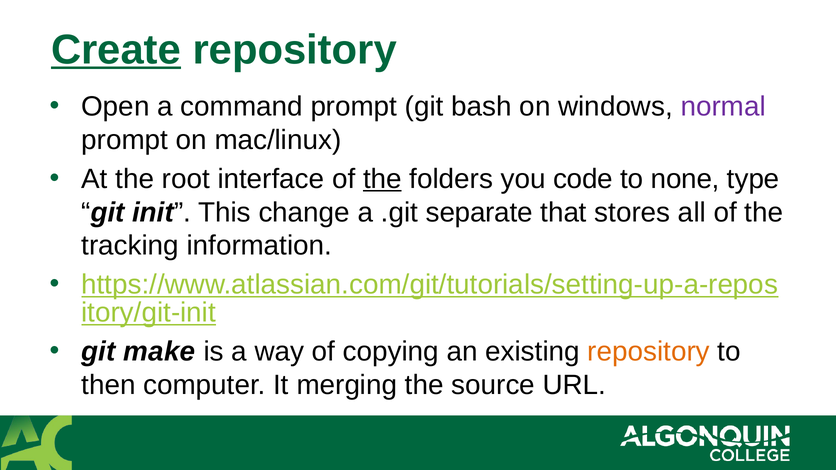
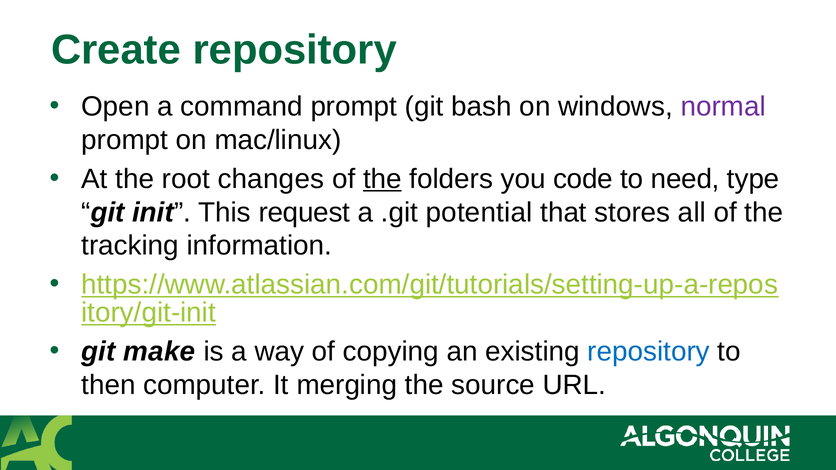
Create underline: present -> none (116, 50)
interface: interface -> changes (271, 179)
none: none -> need (685, 179)
change: change -> request (304, 212)
separate: separate -> potential (479, 212)
repository colour: orange -> blue (649, 352)
